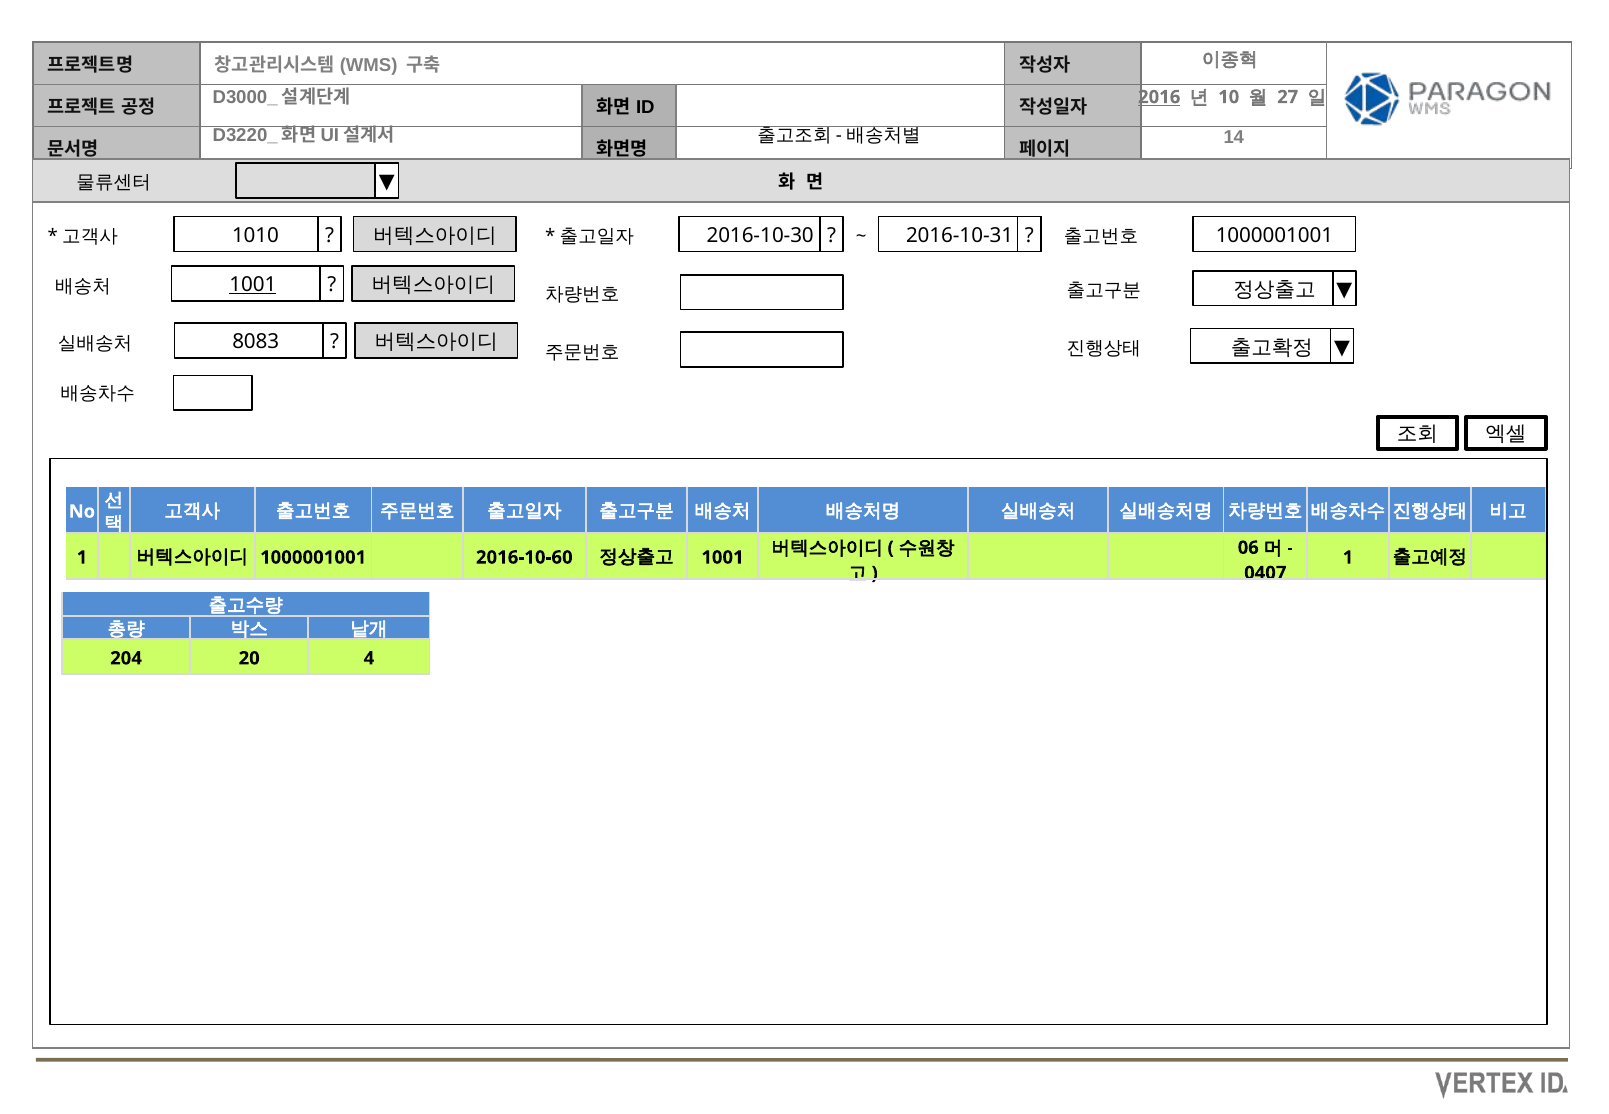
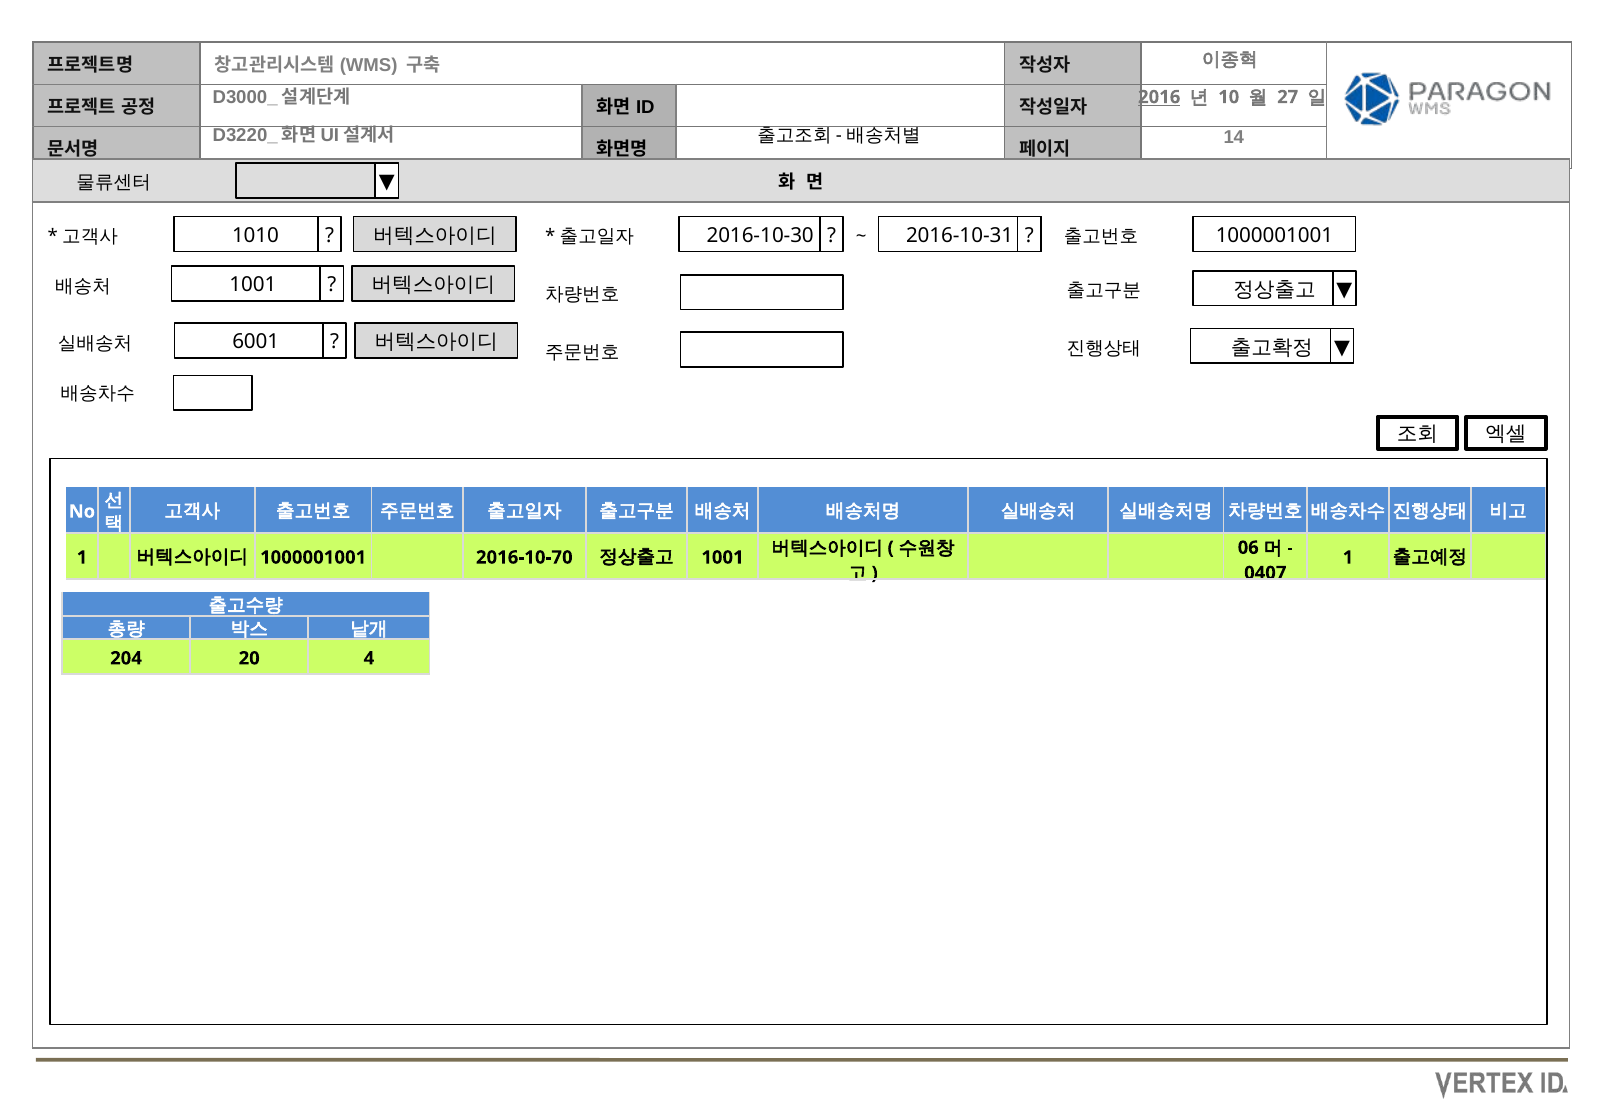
1001 underline: present -> none (253, 285)
8083: 8083 -> 6001 (256, 342)
2016-10-60: 2016-10-60 -> 2016-10-70 (524, 557)
